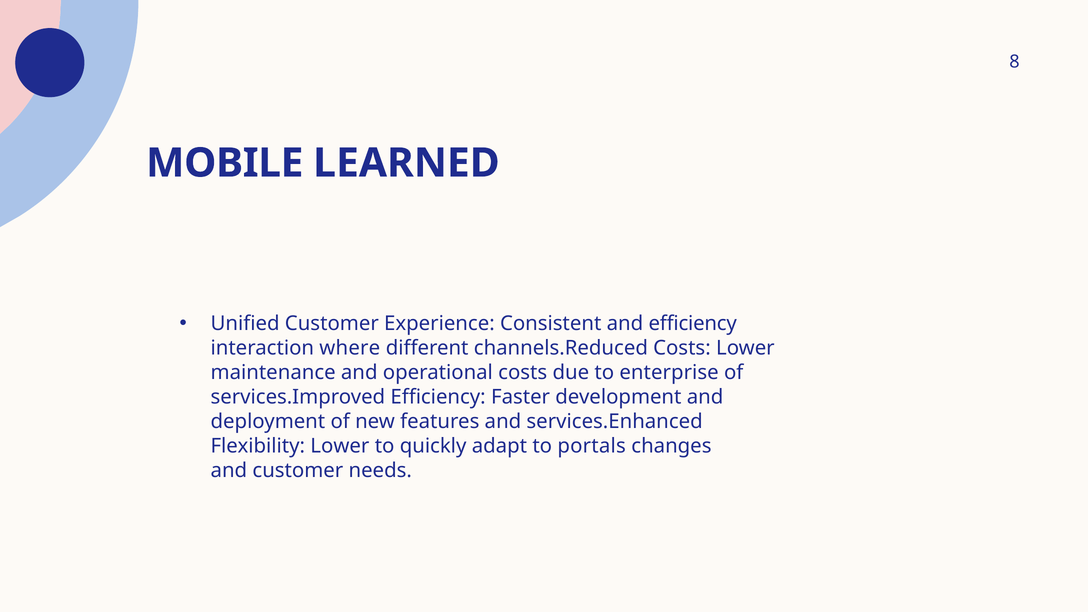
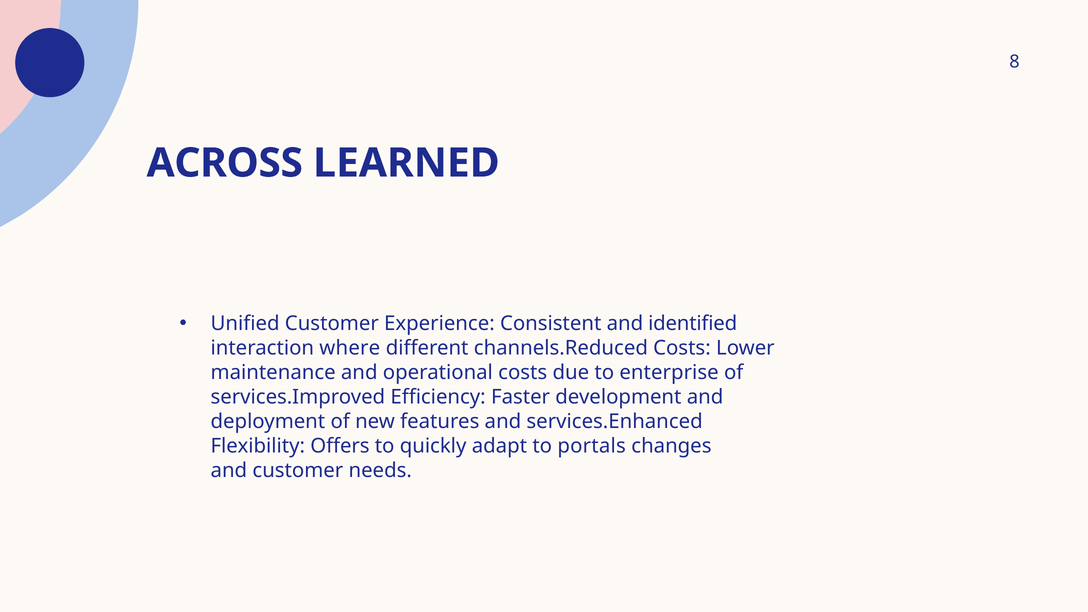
MOBILE: MOBILE -> ACROSS (225, 163)
and efficiency: efficiency -> identified (693, 324)
Flexibility Lower: Lower -> Offers (340, 446)
